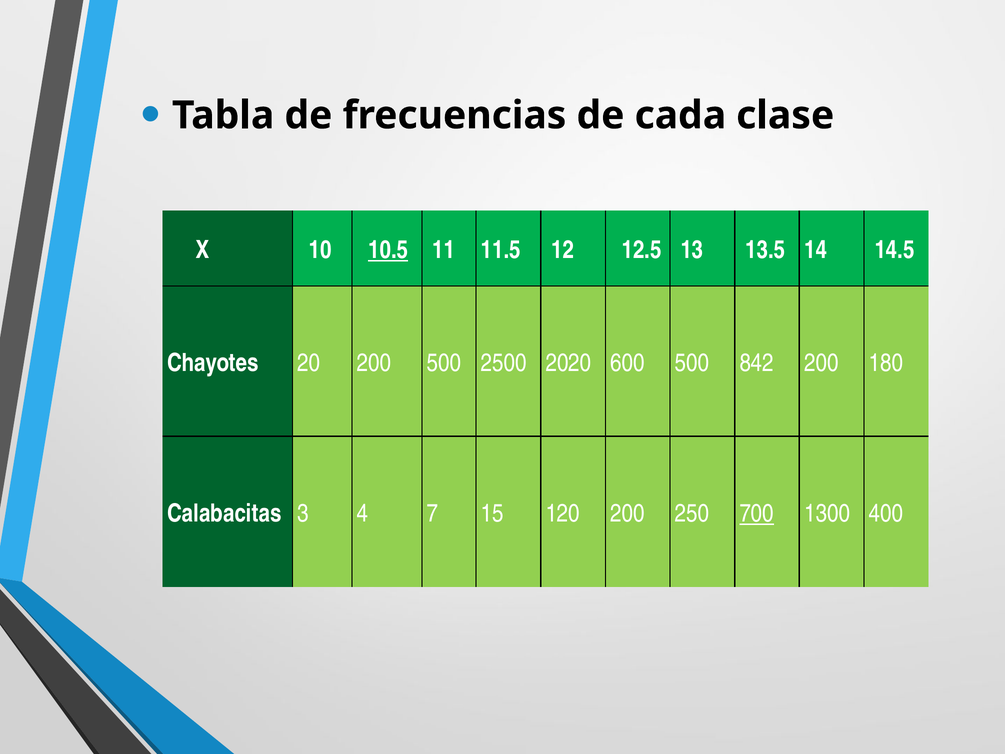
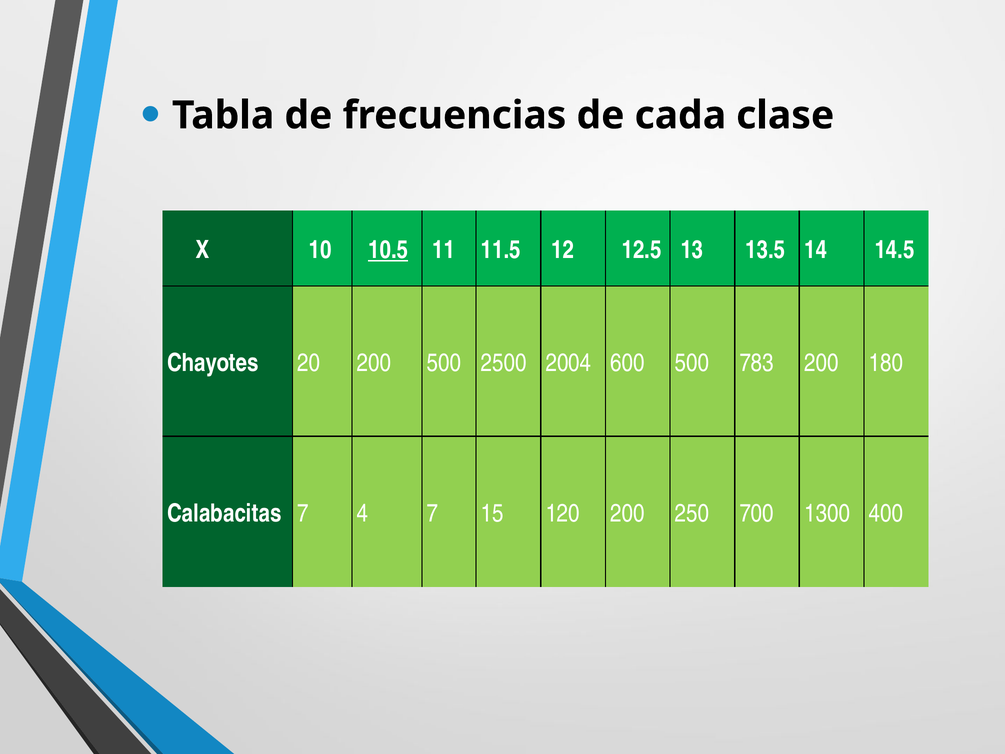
2020: 2020 -> 2004 (568, 363)
842: 842 -> 783 (757, 363)
Calabacitas 3: 3 -> 7 (303, 513)
700 underline: present -> none (757, 513)
